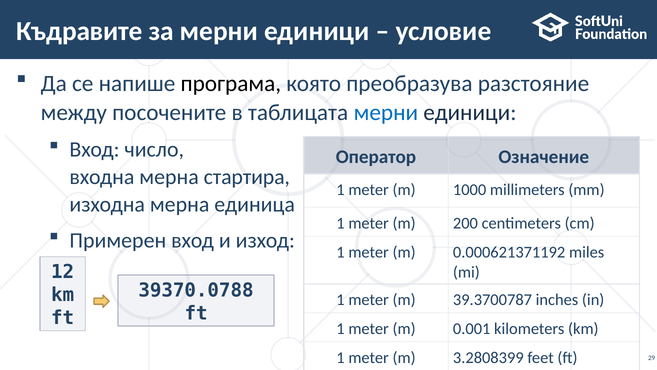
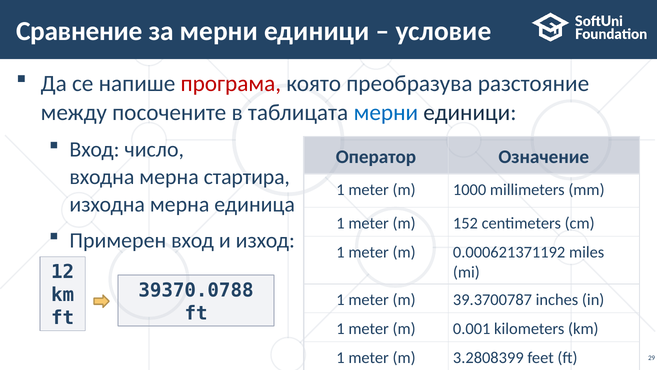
Къдравите: Къдравите -> Сравнение (79, 31)
програма colour: black -> red (231, 83)
200: 200 -> 152 (465, 223)
